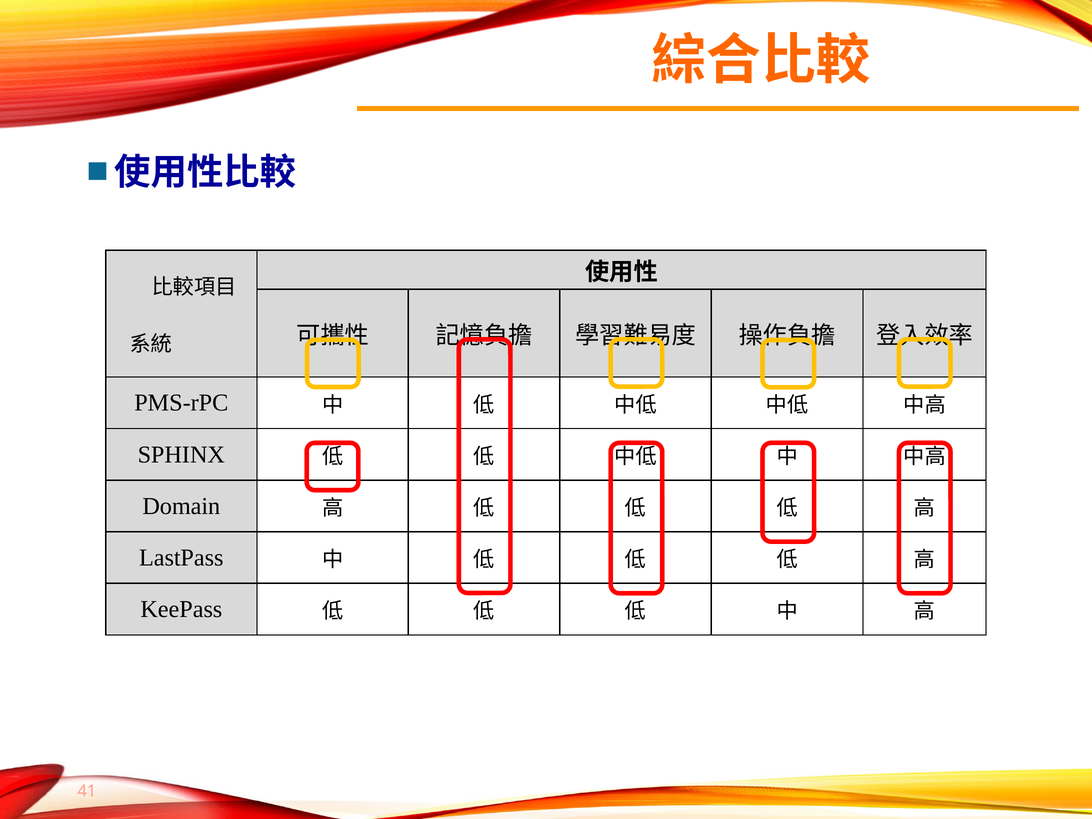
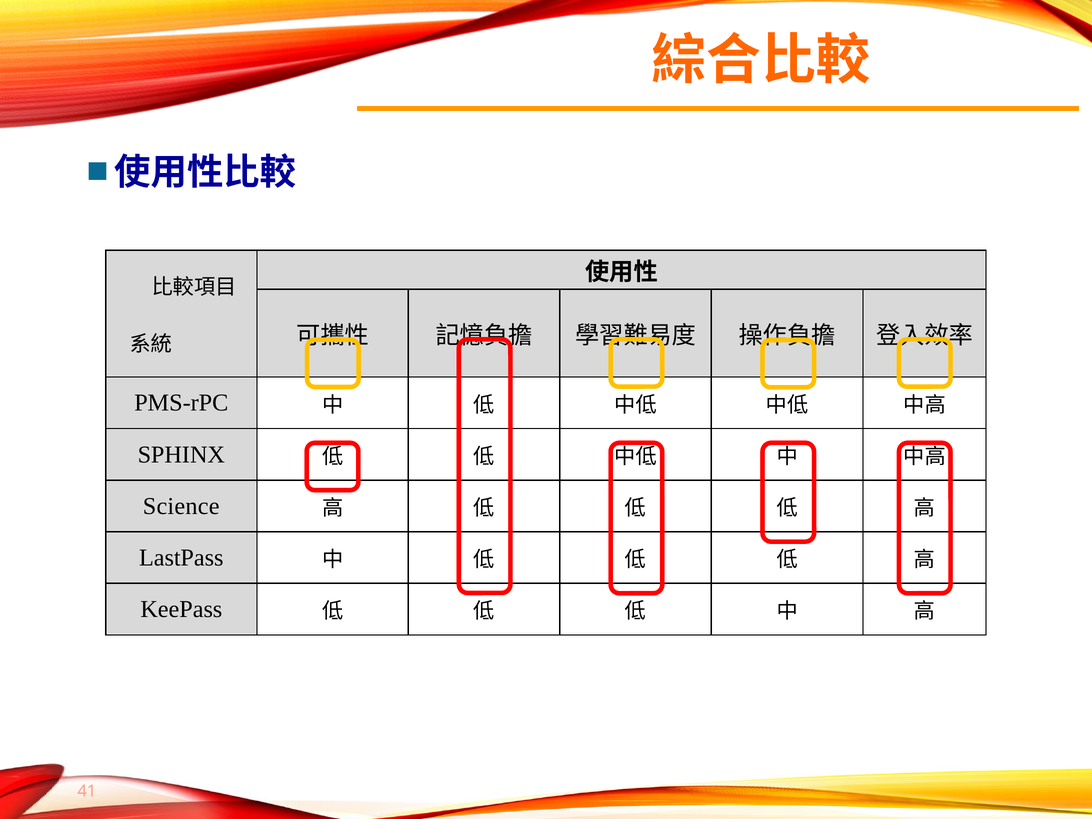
Domain: Domain -> Science (181, 506)
